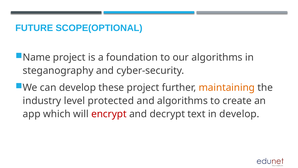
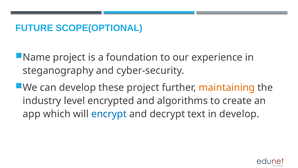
our algorithms: algorithms -> experience (217, 57)
protected: protected -> encrypted (111, 101)
encrypt colour: red -> blue (109, 114)
